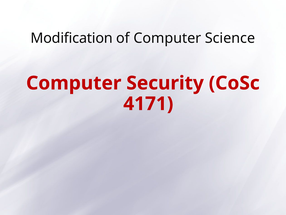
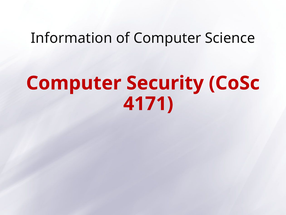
Modification: Modification -> Information (71, 38)
